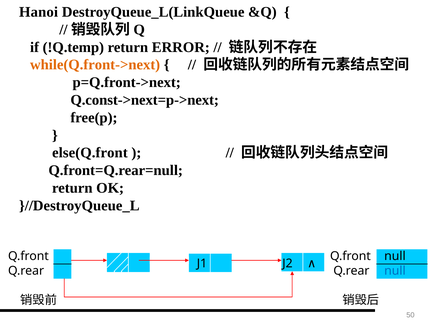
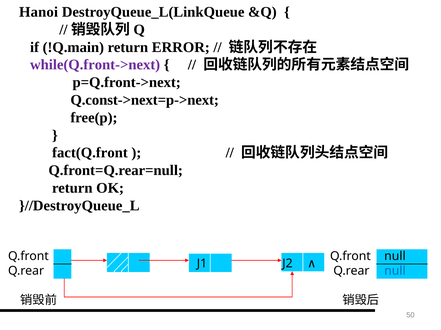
!Q.temp: !Q.temp -> !Q.main (73, 47)
while(Q.front->next colour: orange -> purple (95, 65)
else(Q.front: else(Q.front -> fact(Q.front (90, 153)
